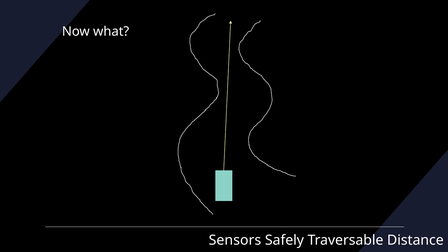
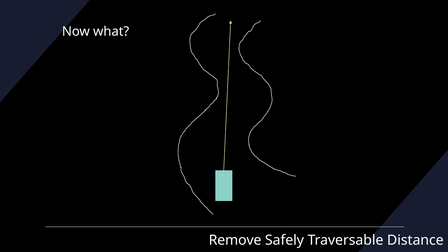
Sensors: Sensors -> Remove (235, 240)
